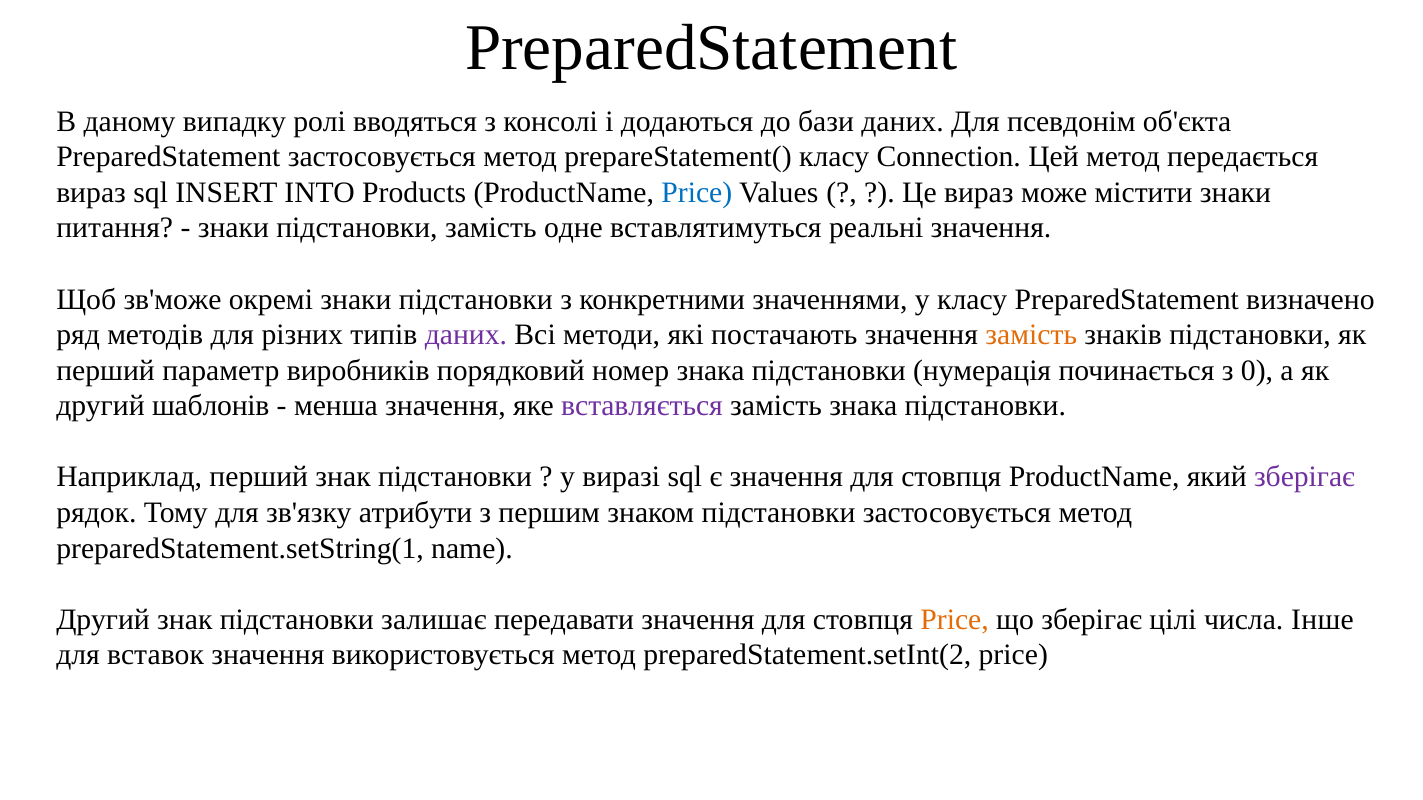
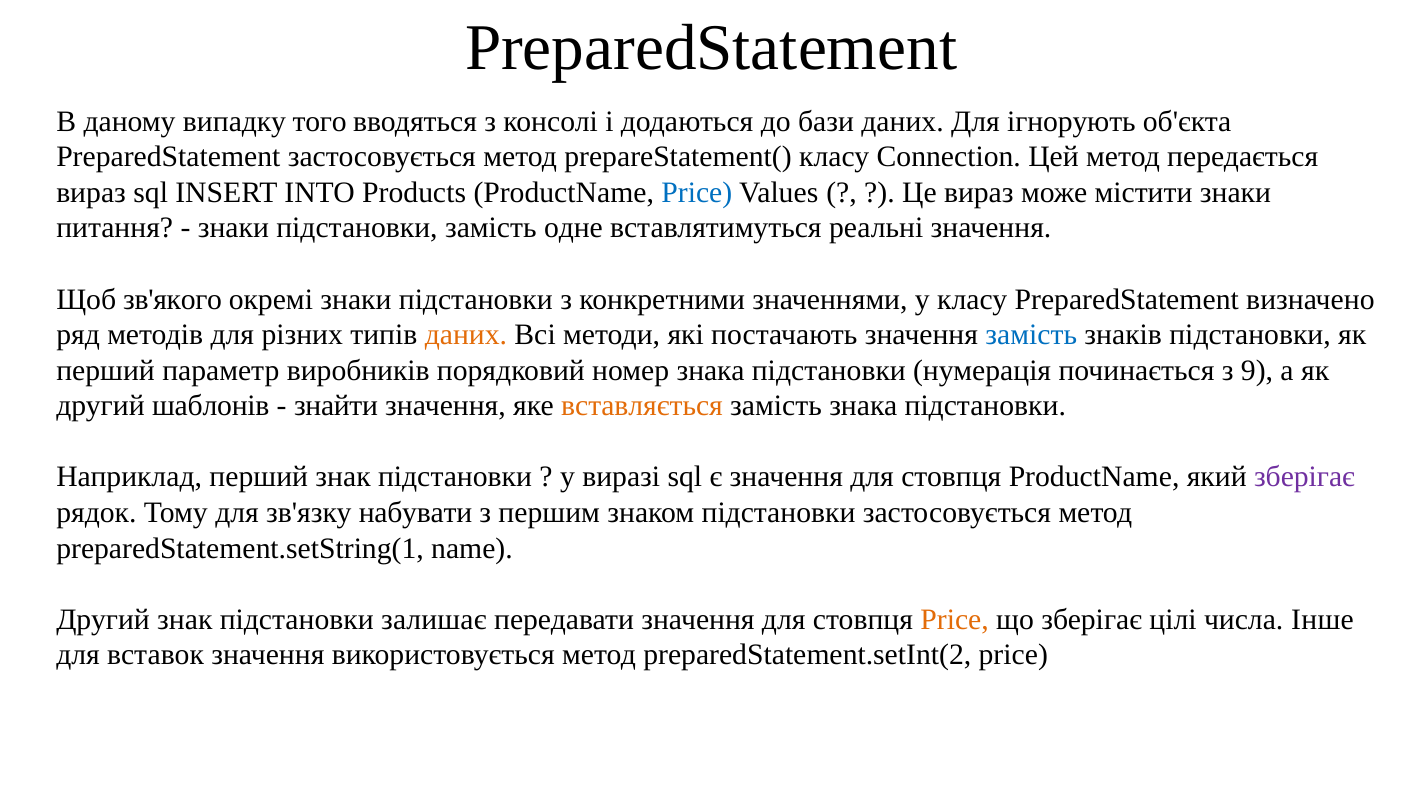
ролі: ролі -> того (320, 121)
псевдонім: псевдонім -> ігнорують (1071, 121)
зв'може: зв'може -> зв'якого (173, 299)
даних colour: purple -> orange (466, 335)
замість colour: orange -> blue (1031, 335)
0: 0 -> 9 (1257, 371)
менша: менша -> знайти (336, 406)
вставляється colour: purple -> orange (642, 406)
атрибути: атрибути -> набувати (416, 513)
